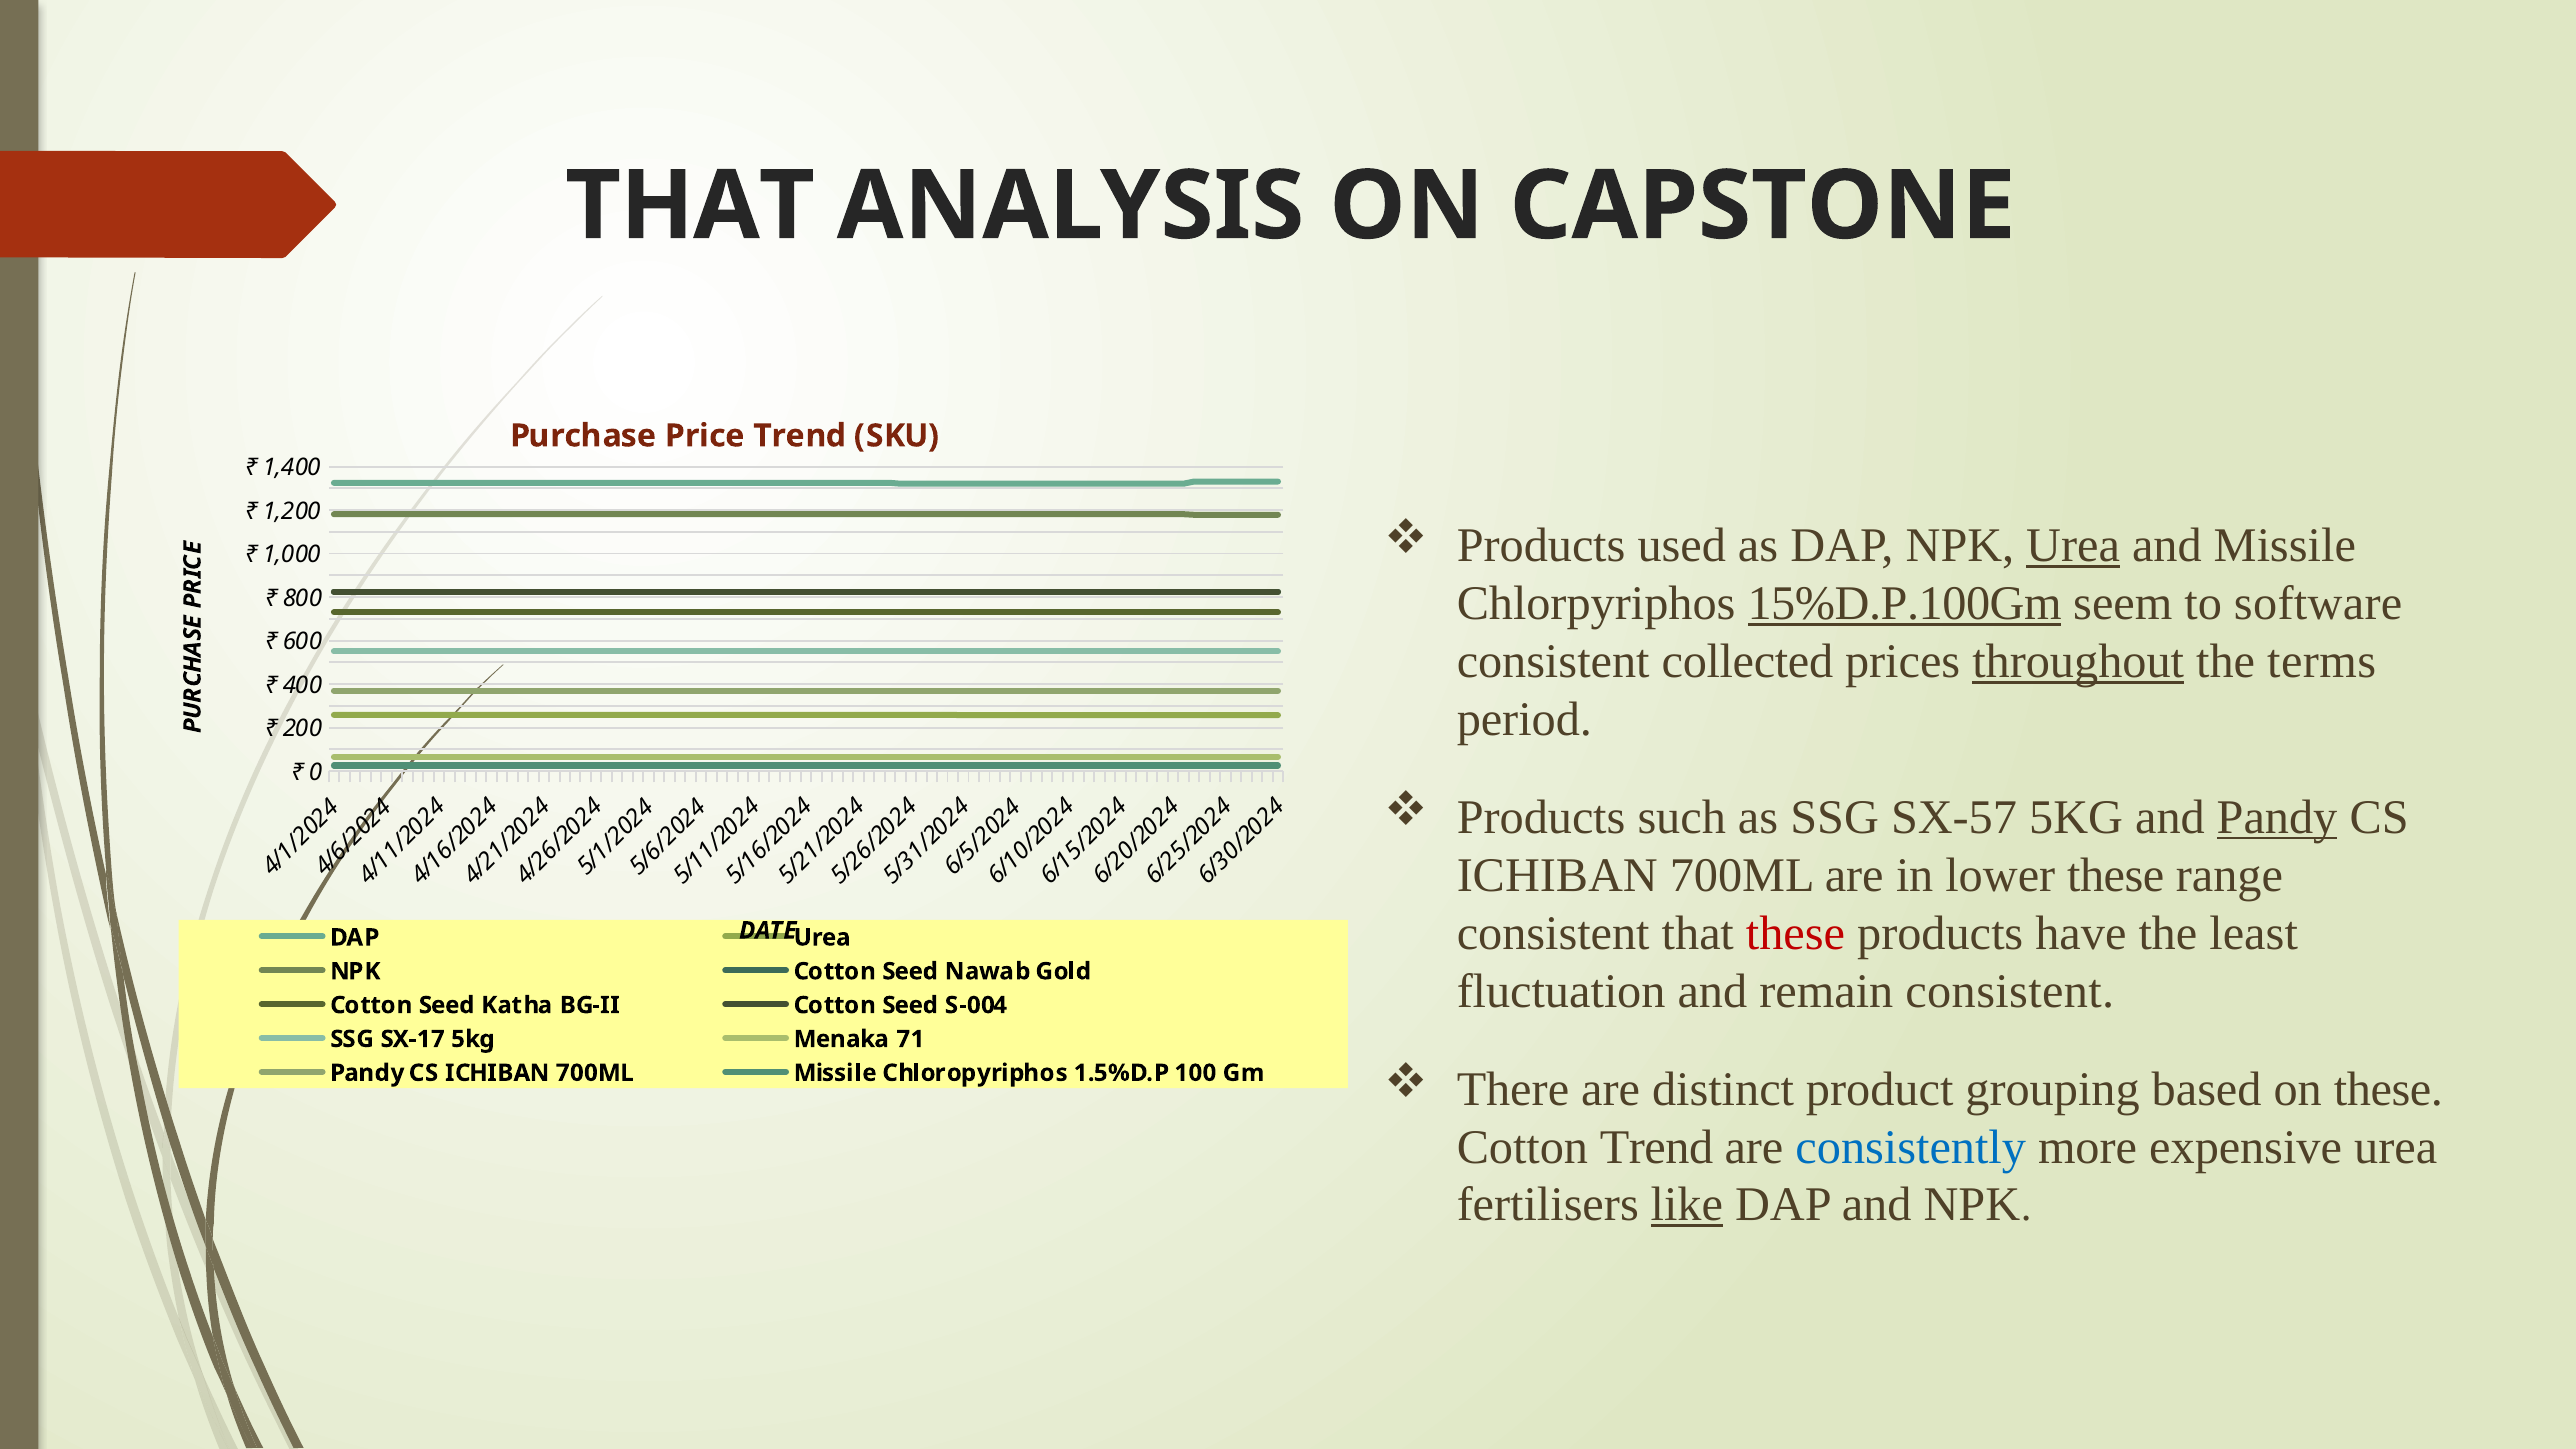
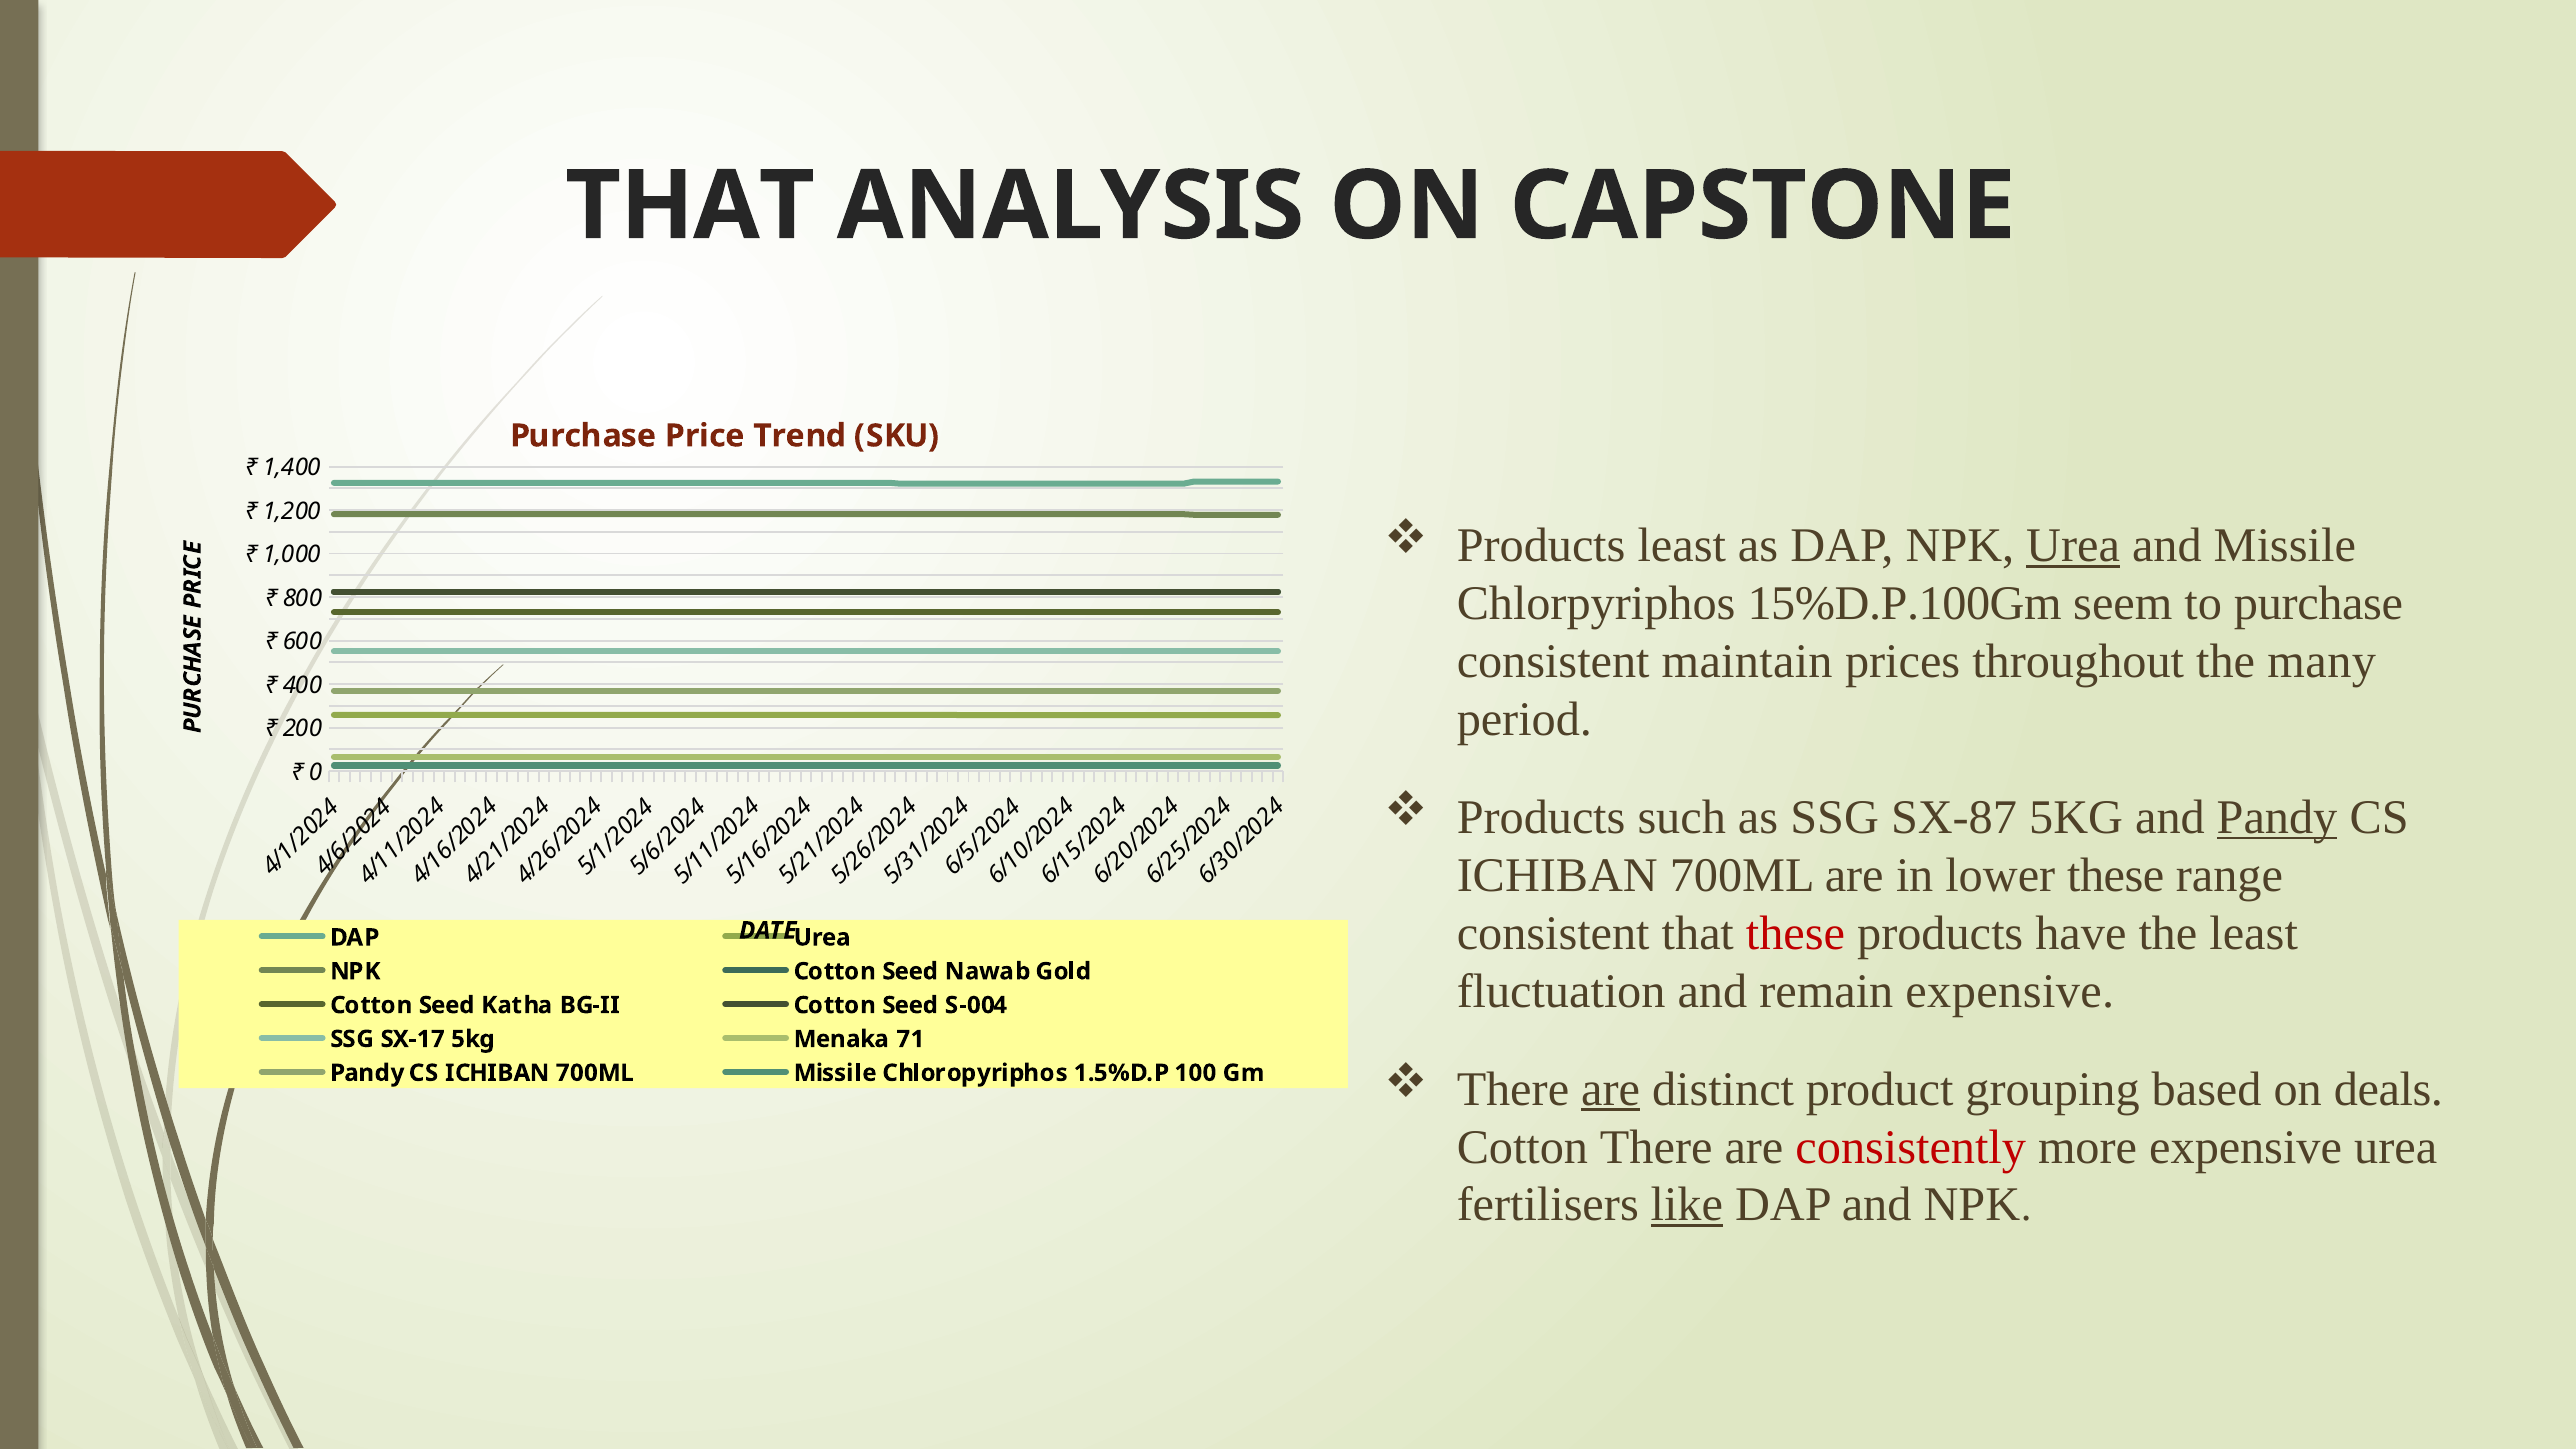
Products used: used -> least (1682, 545)
15%D.P.100Gm underline: present -> none (1905, 603)
to software: software -> purchase (2319, 603)
collected: collected -> maintain (1747, 661)
throughout underline: present -> none (2078, 661)
terms: terms -> many (2322, 661)
SX-57: SX-57 -> SX-87 (1954, 817)
remain consistent: consistent -> expensive (2010, 991)
are underline: none -> present (1611, 1089)
on these: these -> deals (2388, 1089)
Cotton Trend: Trend -> There (1656, 1147)
consistently colour: blue -> red (1911, 1147)
